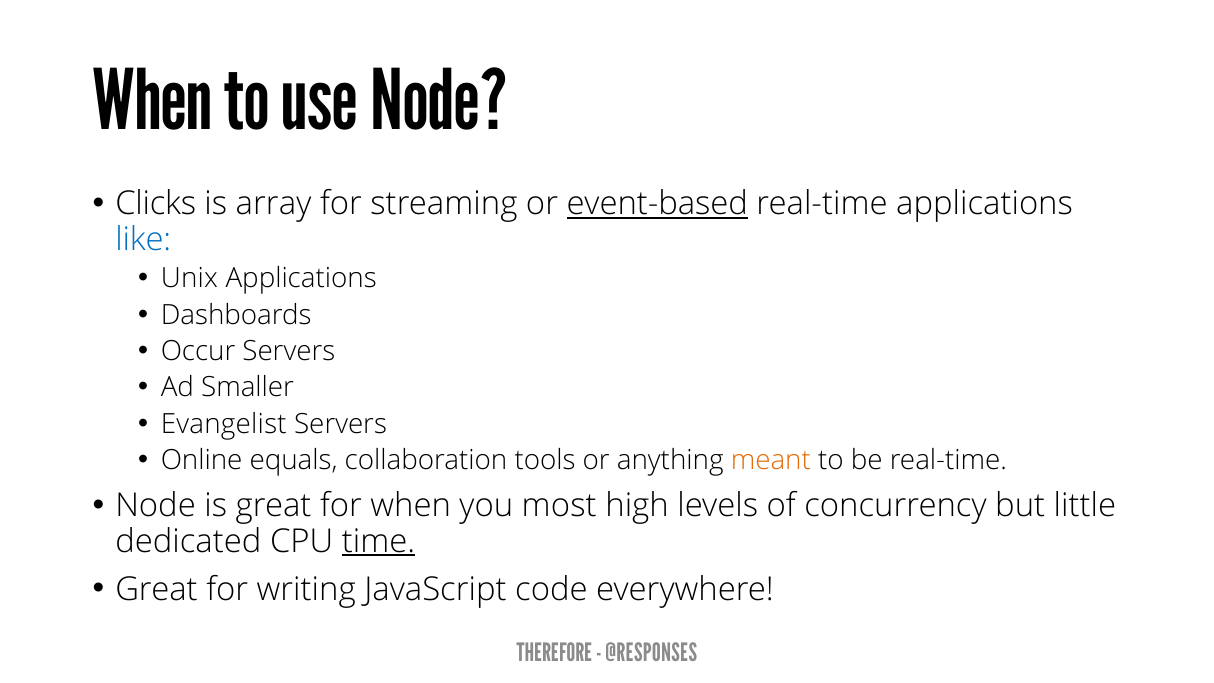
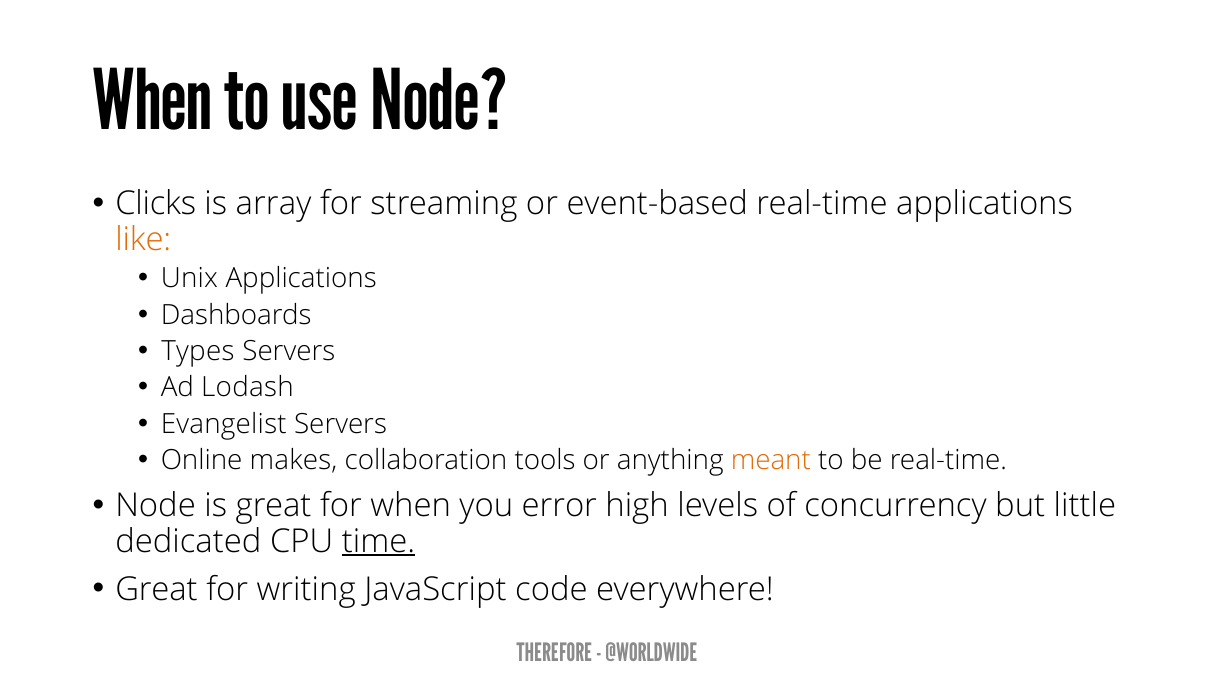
event-based underline: present -> none (657, 204)
like colour: blue -> orange (143, 239)
Occur: Occur -> Types (198, 351)
Smaller: Smaller -> Lodash (247, 387)
equals: equals -> makes (294, 460)
most: most -> error (559, 506)
@RESPONSES: @RESPONSES -> @WORLDWIDE (652, 653)
